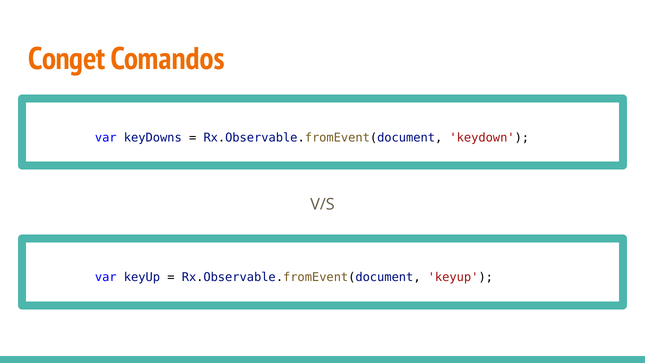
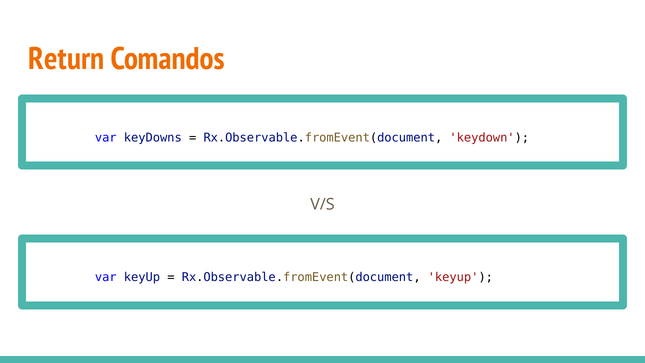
Conget: Conget -> Return (66, 59)
